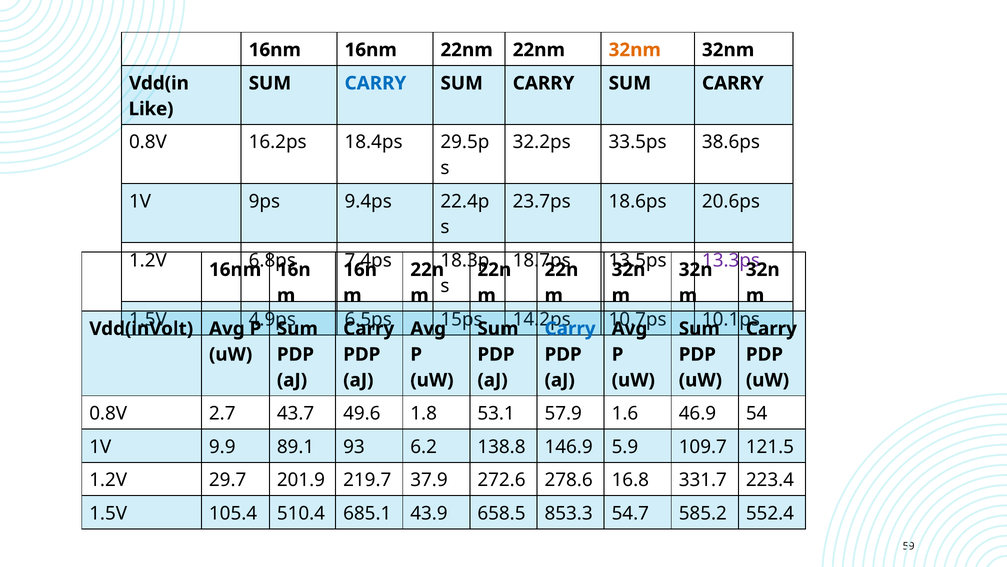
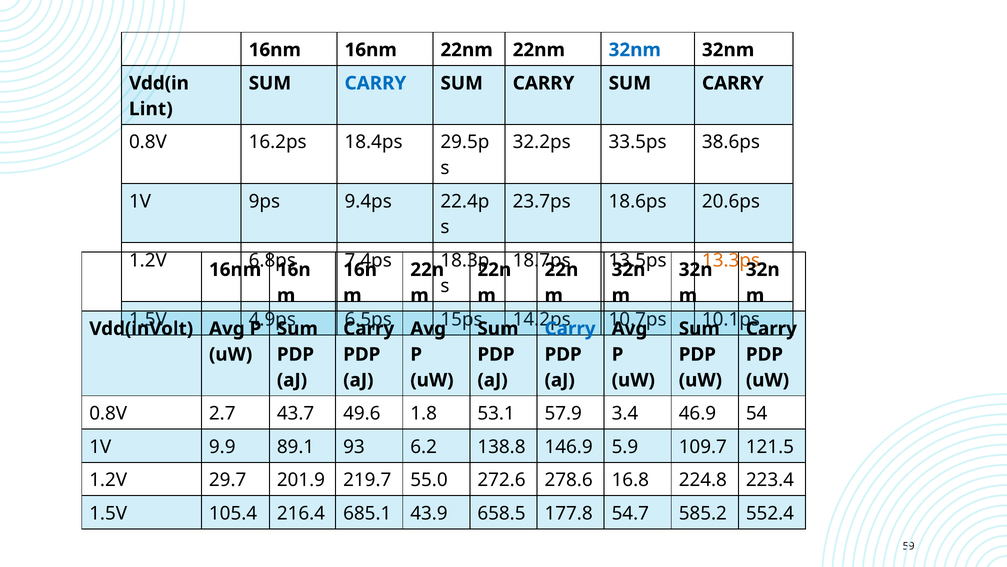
32nm colour: orange -> blue (635, 50)
Like: Like -> Lint (151, 109)
13.3ps colour: purple -> orange (731, 260)
1.6: 1.6 -> 3.4 (625, 413)
37.9: 37.9 -> 55.0 (429, 480)
331.7: 331.7 -> 224.8 (703, 480)
510.4: 510.4 -> 216.4 (301, 513)
853.3: 853.3 -> 177.8 (569, 513)
